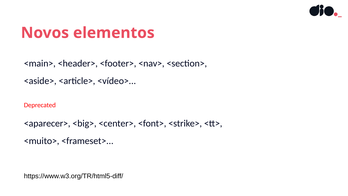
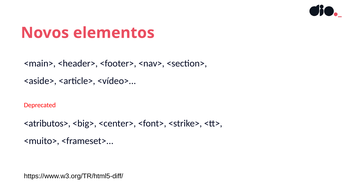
<aparecer>: <aparecer> -> <atributos> (47, 123)
